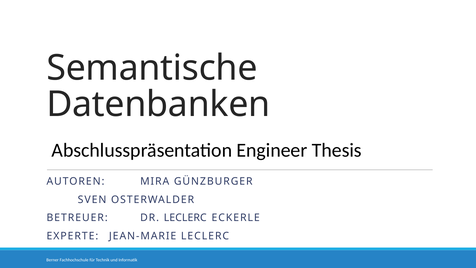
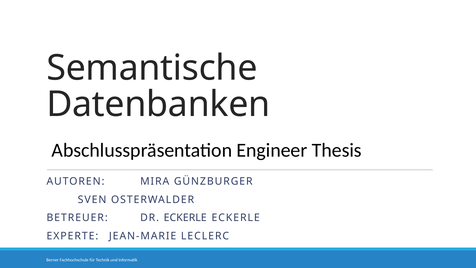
DR LECLERC: LECLERC -> ECKERLE (185, 218)
